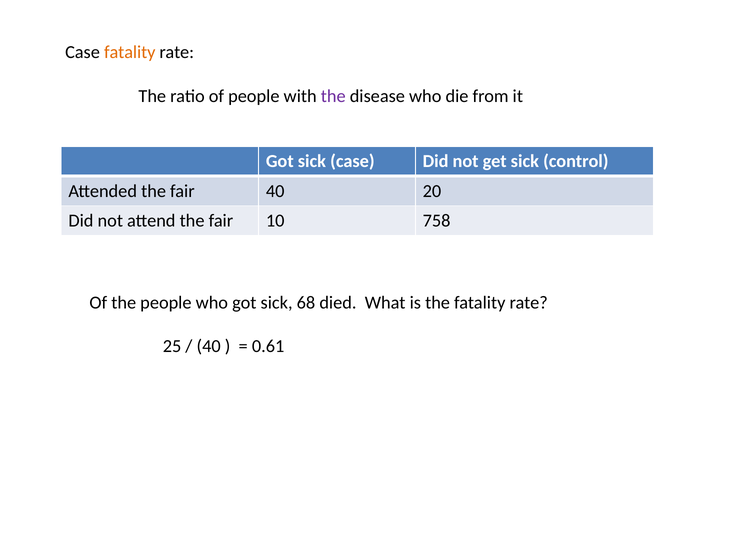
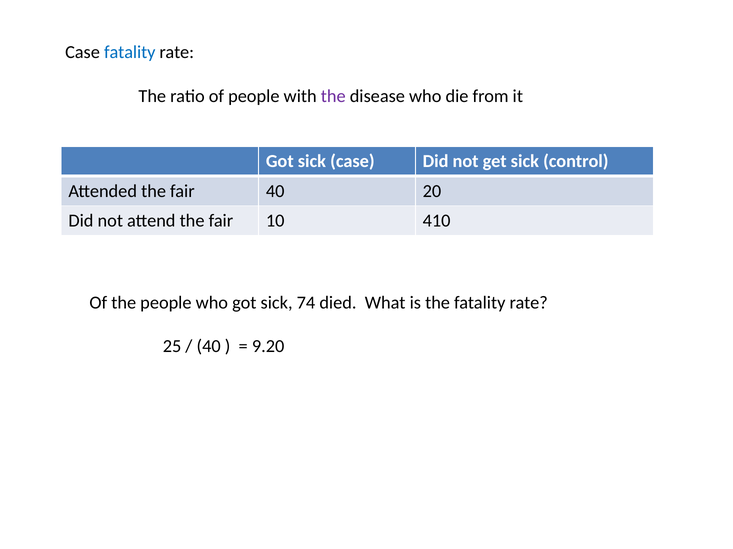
fatality colour: orange -> blue (130, 53)
758: 758 -> 410 (437, 221)
68: 68 -> 74 (306, 303)
0.61: 0.61 -> 9.20 (268, 347)
